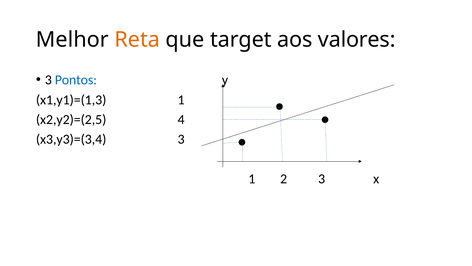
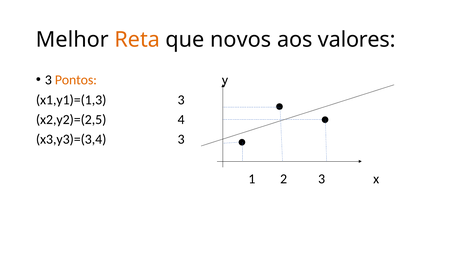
target: target -> novos (241, 40)
Pontos colour: blue -> orange (76, 80)
x1,y1)=(1,3 1: 1 -> 3 (181, 100)
